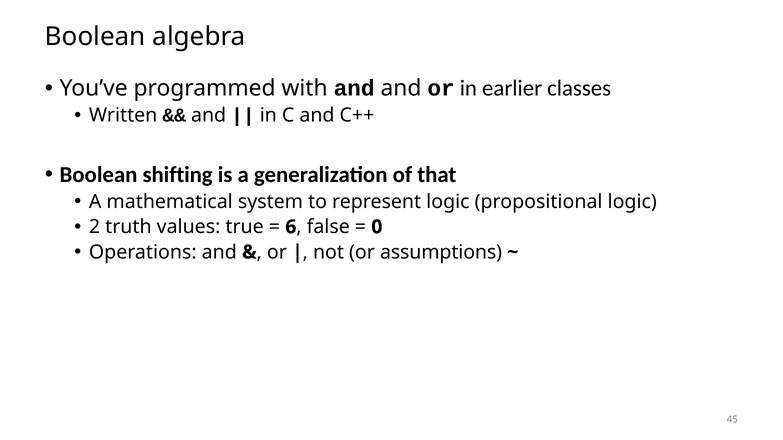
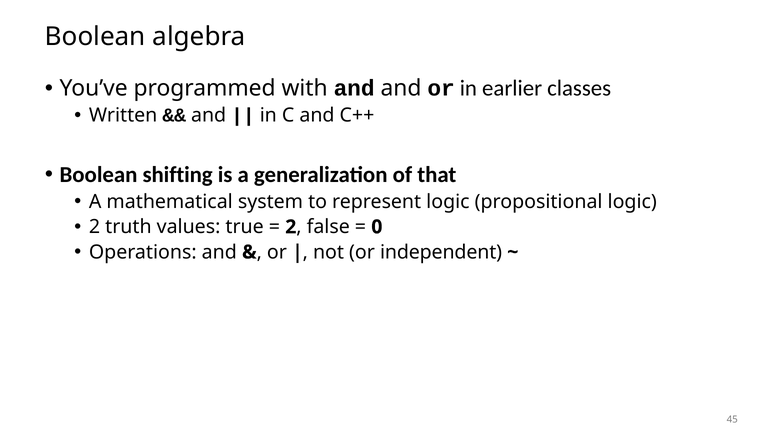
6: 6 -> 2 (291, 227)
assumptions: assumptions -> independent (441, 252)
